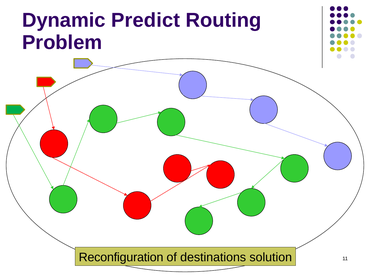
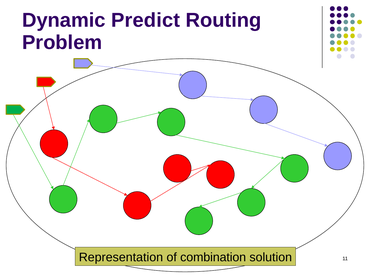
Reconfiguration: Reconfiguration -> Representation (121, 257)
destinations: destinations -> combination (213, 257)
